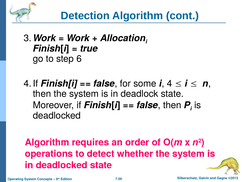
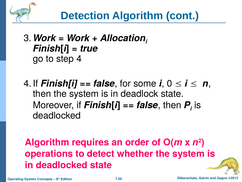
6: 6 -> 4 (79, 59)
4: 4 -> 0 (169, 83)
